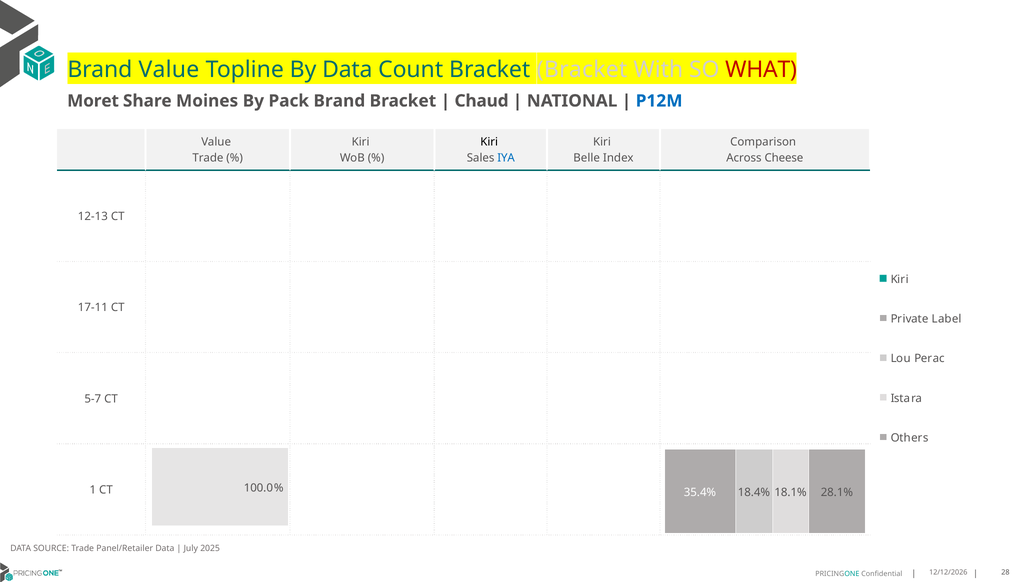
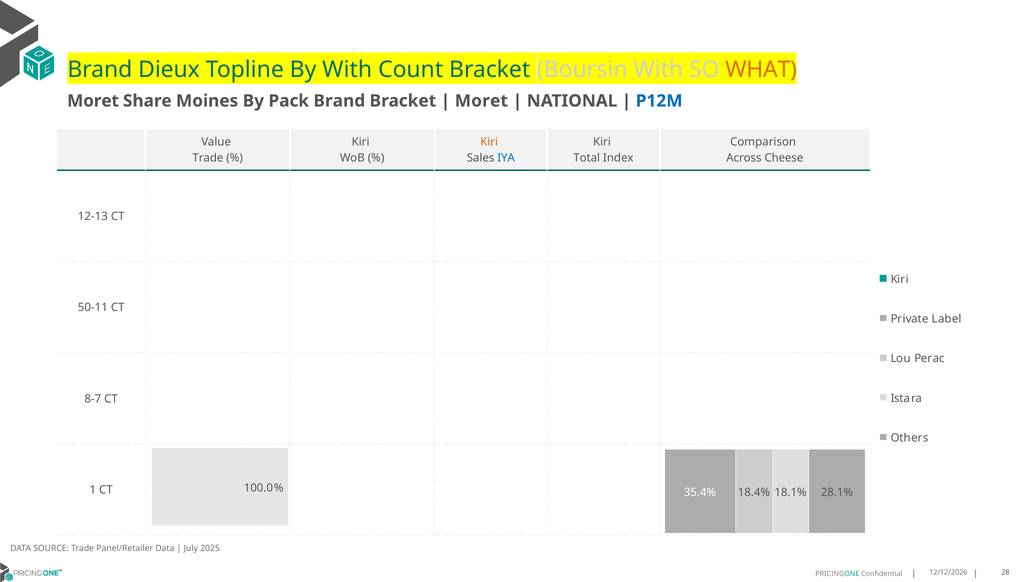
Brand Value: Value -> Dieux (169, 70)
By Data: Data -> With (347, 70)
Bracket Bracket: Bracket -> Boursin (582, 70)
WHAT colour: red -> orange (761, 70)
Chaud: Chaud -> Moret (481, 101)
Kiri colour: black -> orange (489, 142)
Belle: Belle -> Total (587, 158)
17-11: 17-11 -> 50-11 (93, 308)
5-7: 5-7 -> 8-7 (93, 399)
